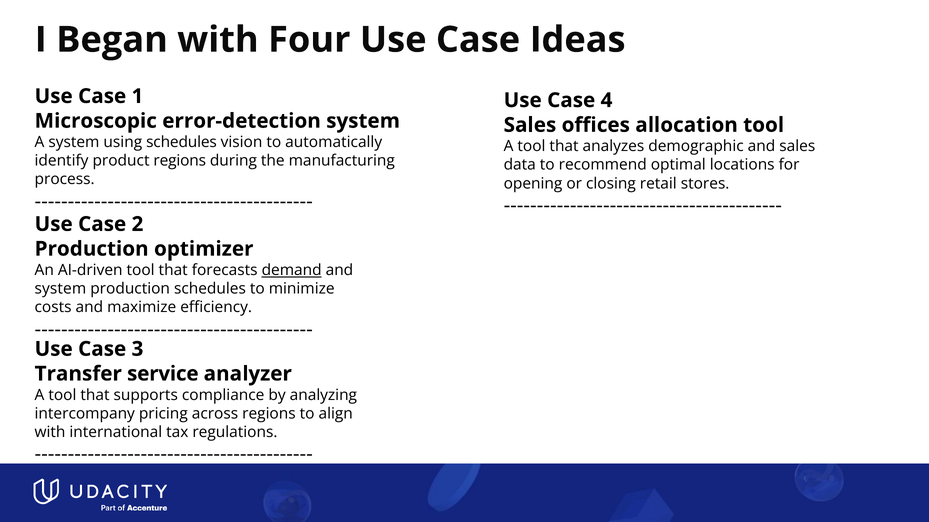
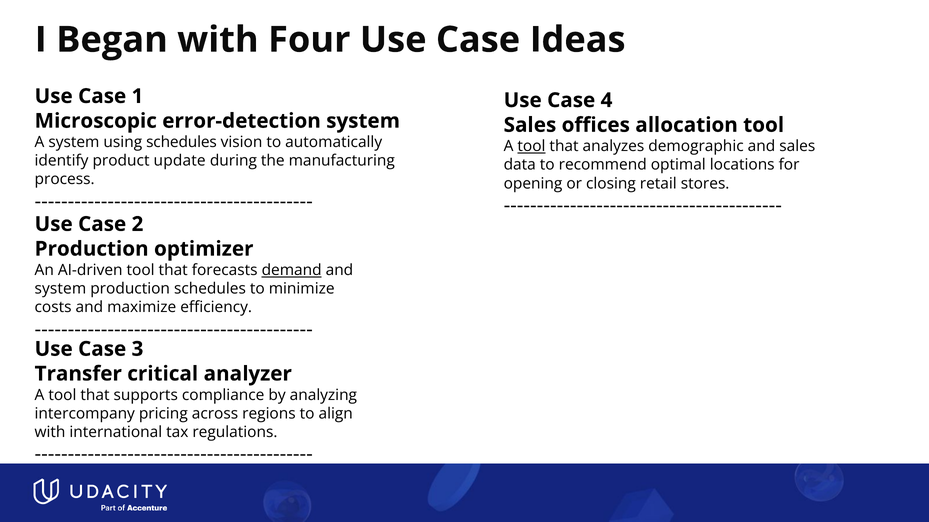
tool underline: none -> present (531, 146)
product regions: regions -> update (180, 161)
service: service -> critical (163, 374)
